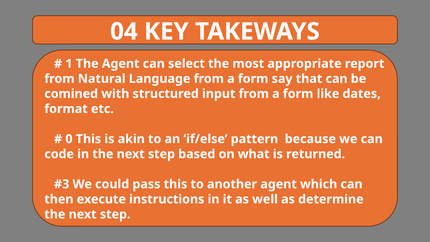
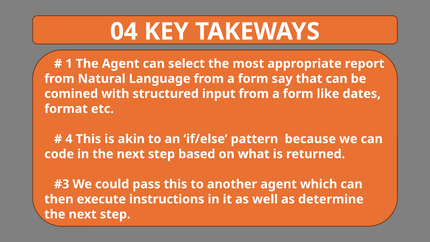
0: 0 -> 4 (69, 139)
